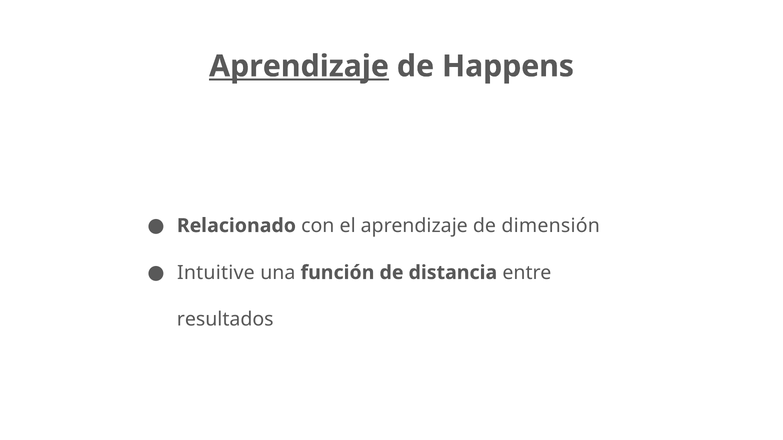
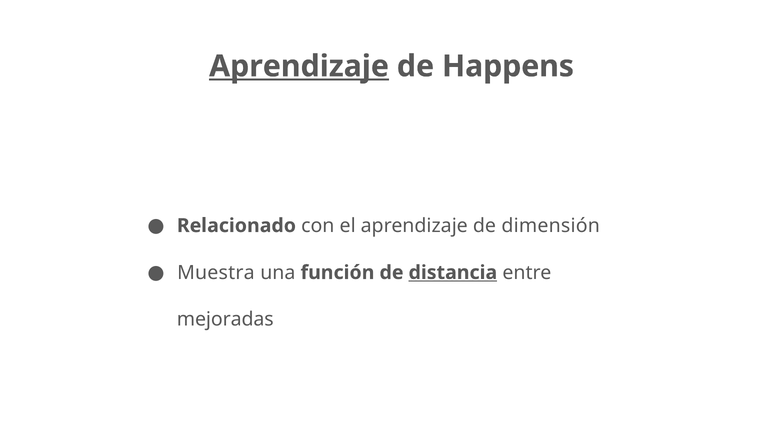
Intuitive: Intuitive -> Muestra (216, 273)
distancia underline: none -> present (453, 273)
resultados: resultados -> mejoradas (225, 320)
